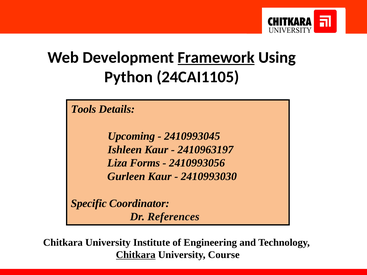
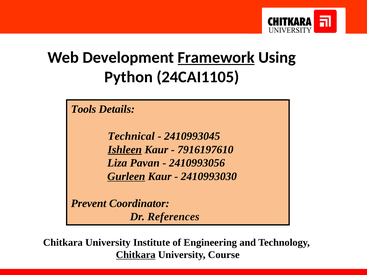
Upcoming: Upcoming -> Technical (131, 136)
Ishleen underline: none -> present (125, 150)
2410963197: 2410963197 -> 7916197610 (206, 150)
Forms: Forms -> Pavan (145, 163)
Gurleen underline: none -> present (126, 177)
Specific: Specific -> Prevent (89, 204)
